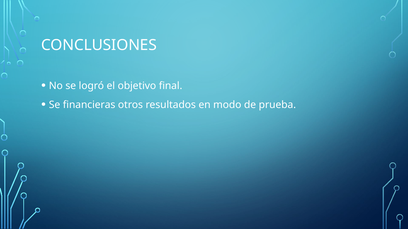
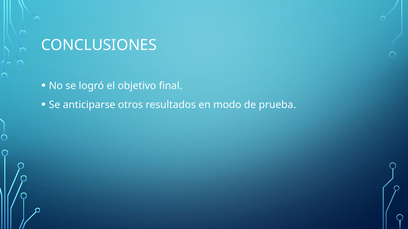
financieras: financieras -> anticiparse (89, 105)
